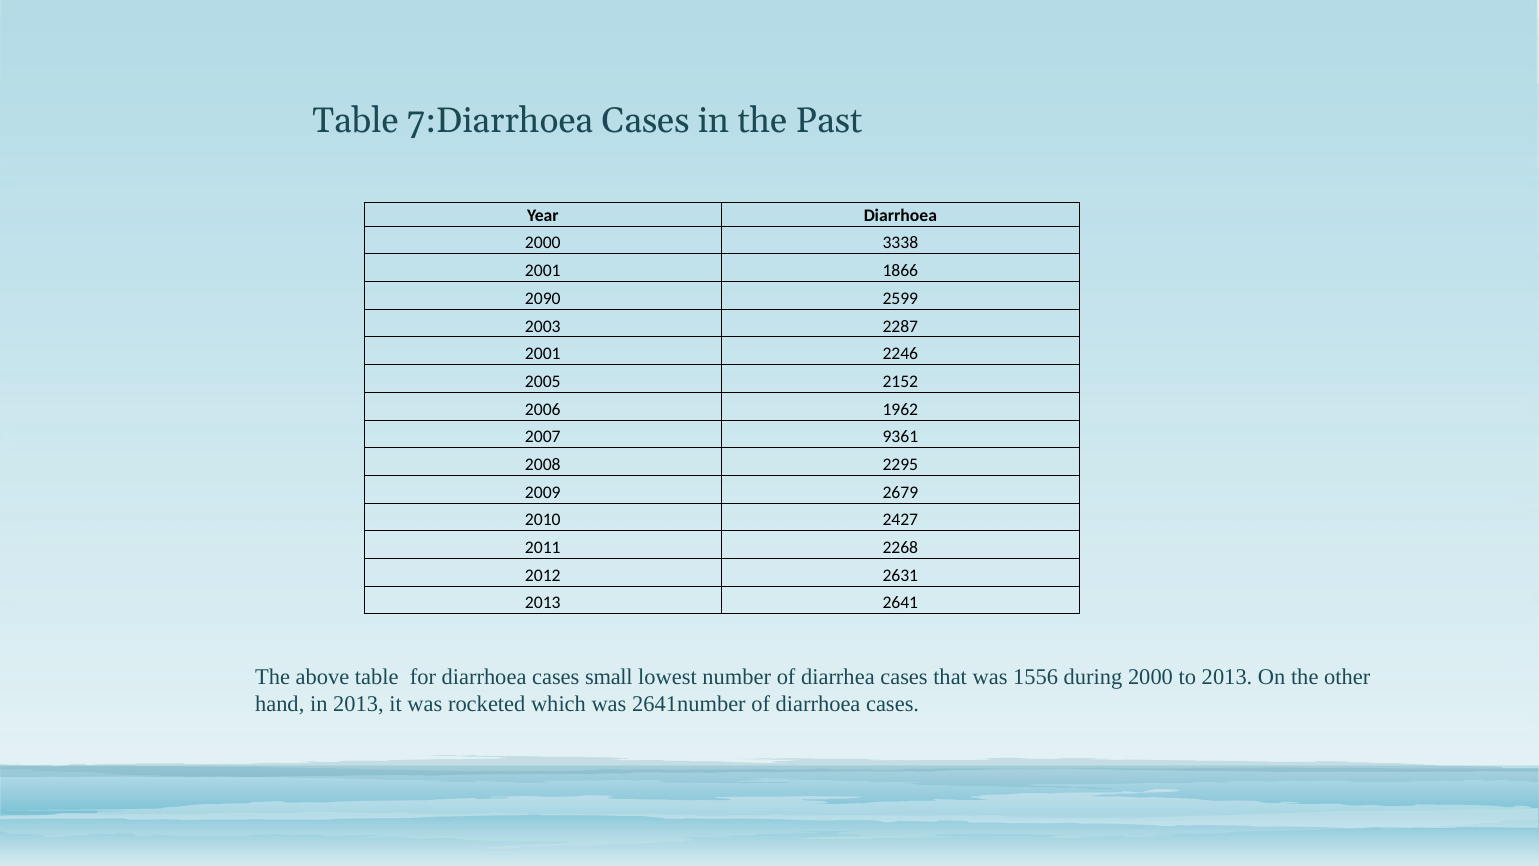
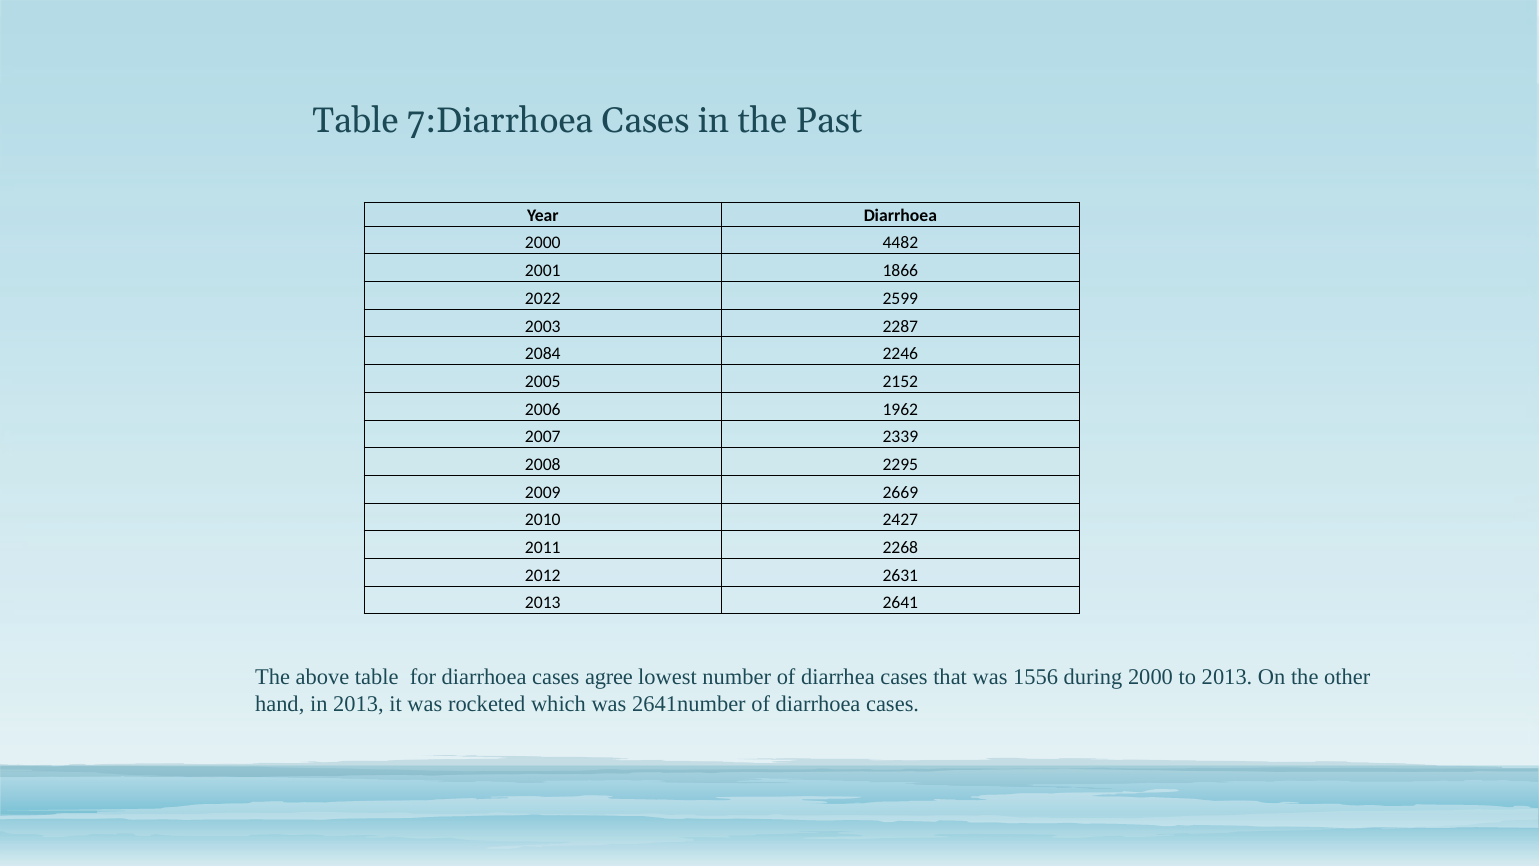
3338: 3338 -> 4482 (900, 243)
2090: 2090 -> 2022 (543, 298)
2001: 2001 -> 2084 (543, 354)
9361: 9361 -> 2339 (900, 437)
2679: 2679 -> 2669 (900, 492)
small: small -> agree (609, 676)
